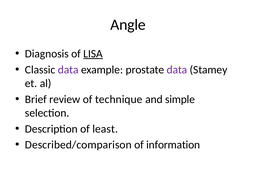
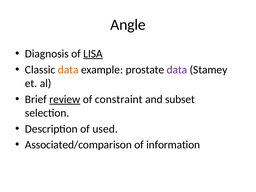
data colour: purple -> orange (68, 70)
review underline: none -> present (65, 99)
technique: technique -> constraint (119, 99)
simple: simple -> subset (180, 99)
least: least -> used (105, 129)
Described/comparison: Described/comparison -> Associated/comparison (78, 145)
